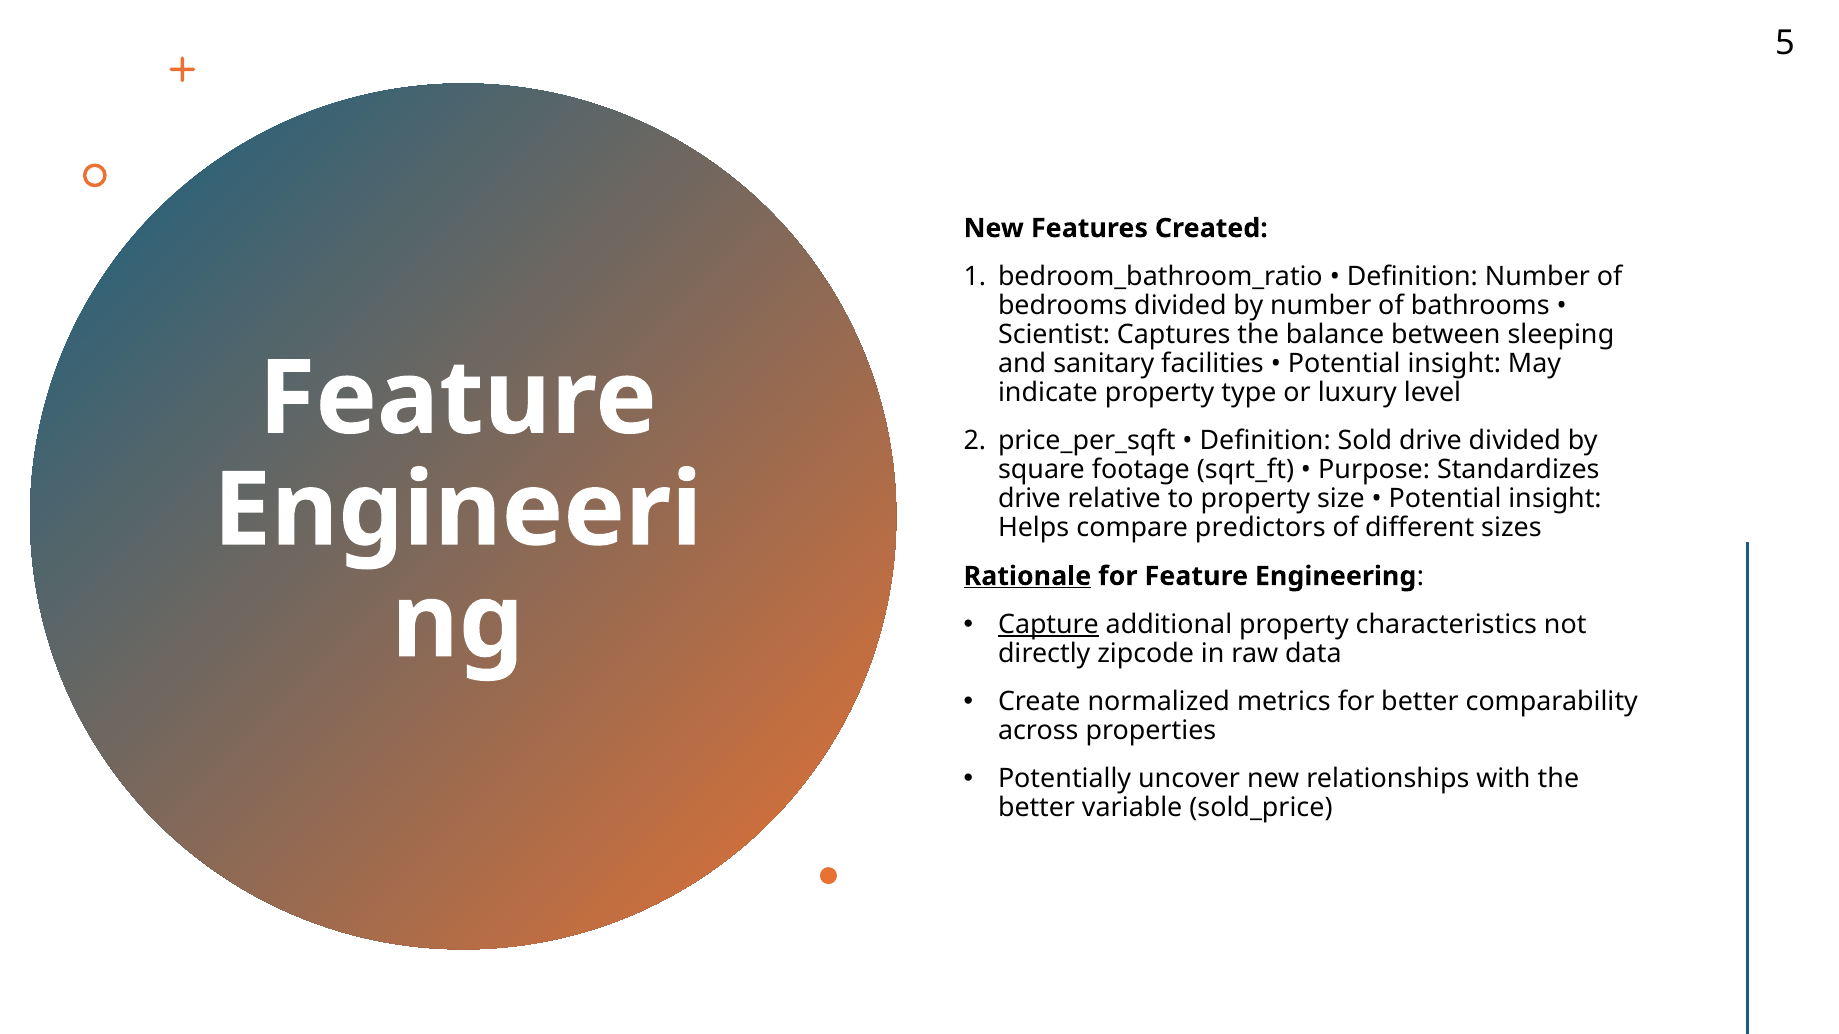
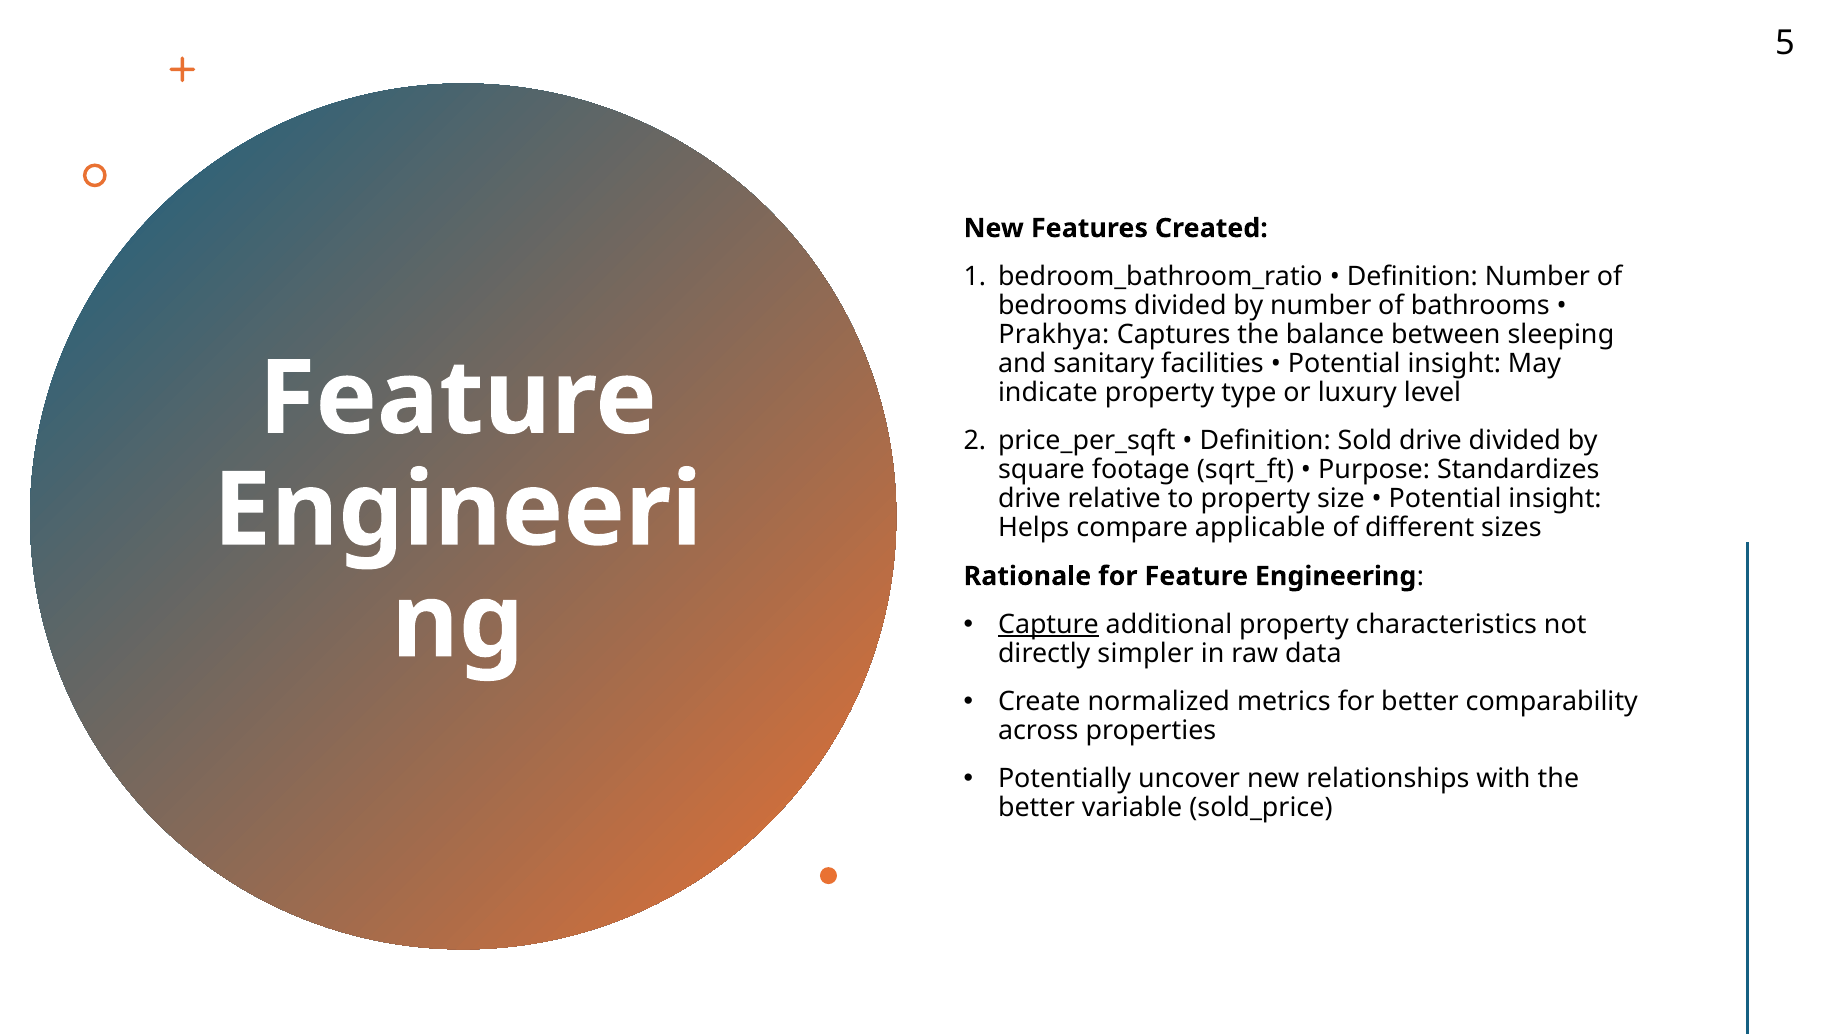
Scientist: Scientist -> Prakhya (1054, 335)
predictors: predictors -> applicable (1260, 528)
Rationale underline: present -> none (1027, 576)
zipcode: zipcode -> simpler (1146, 654)
